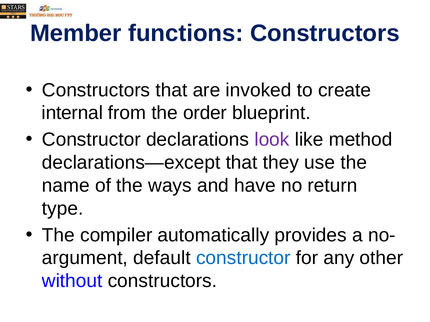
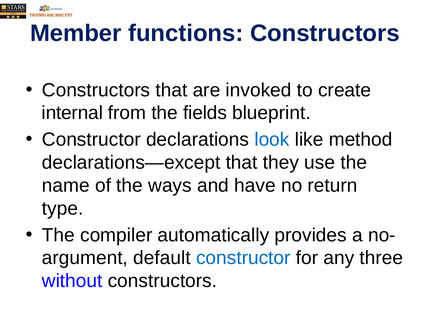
order: order -> fields (205, 113)
look colour: purple -> blue (272, 140)
other: other -> three (381, 258)
